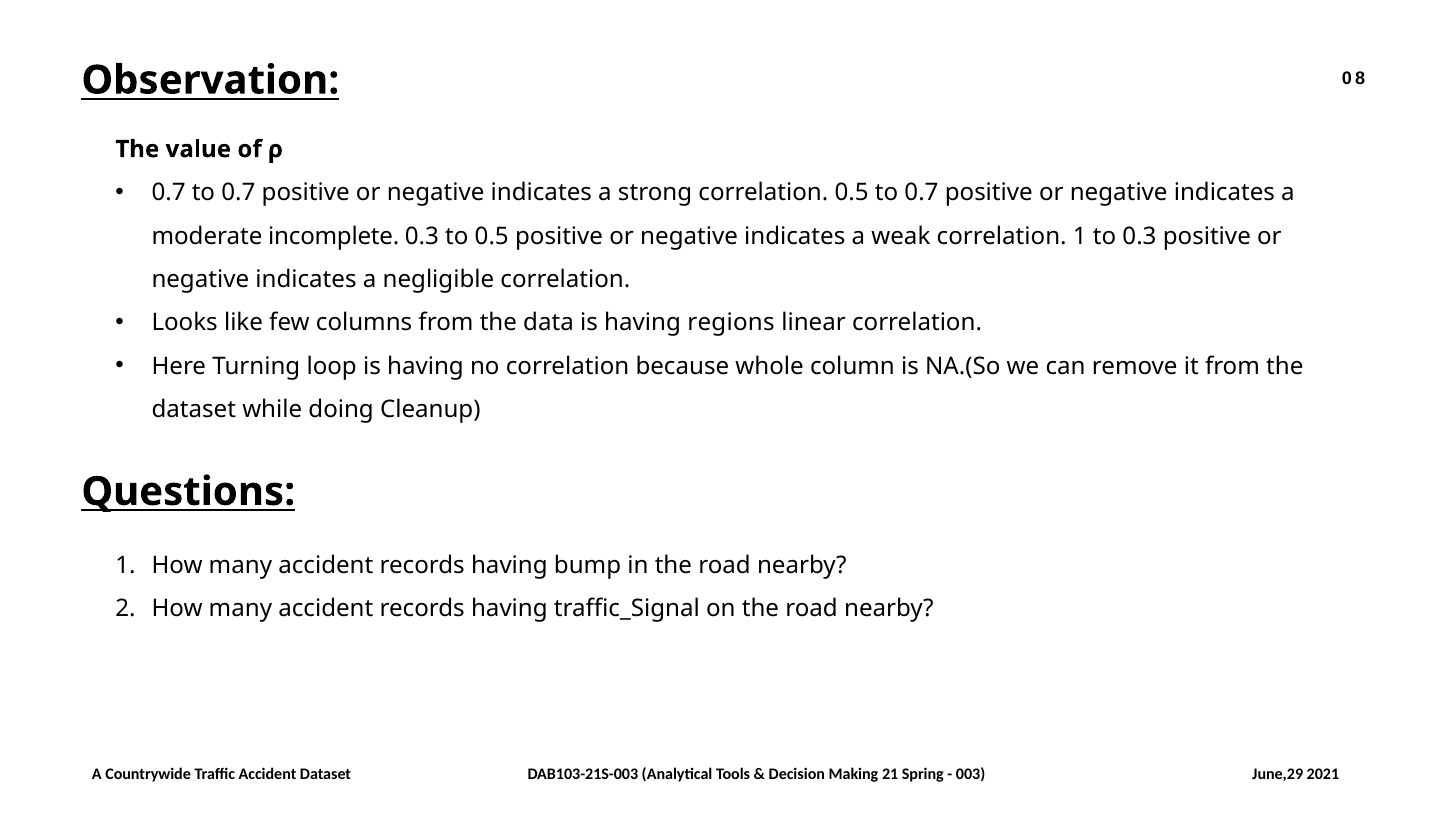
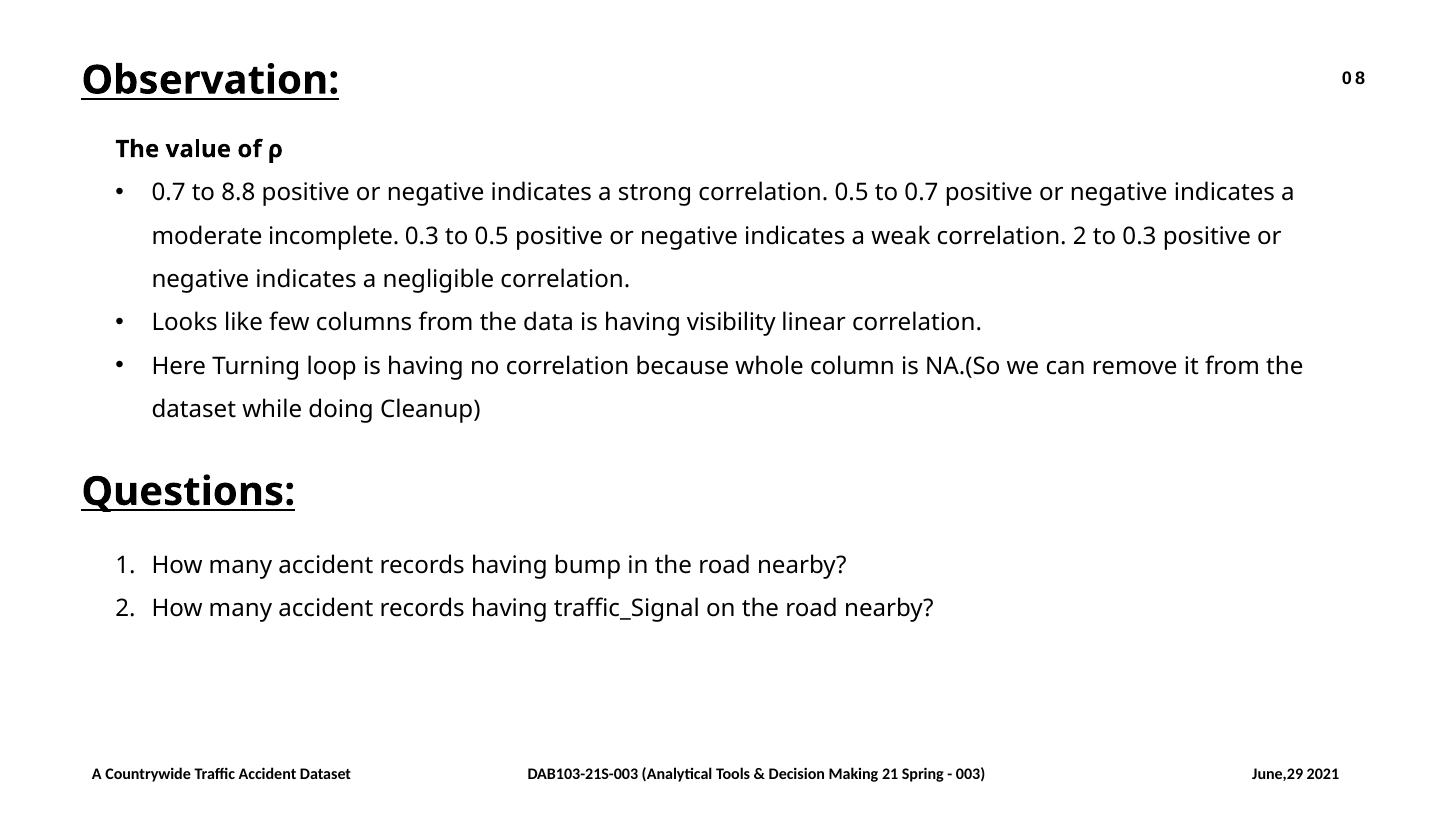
0.7 to 0.7: 0.7 -> 8.8 (238, 193)
correlation 1: 1 -> 2 (1080, 236)
regions: regions -> visibility (731, 323)
